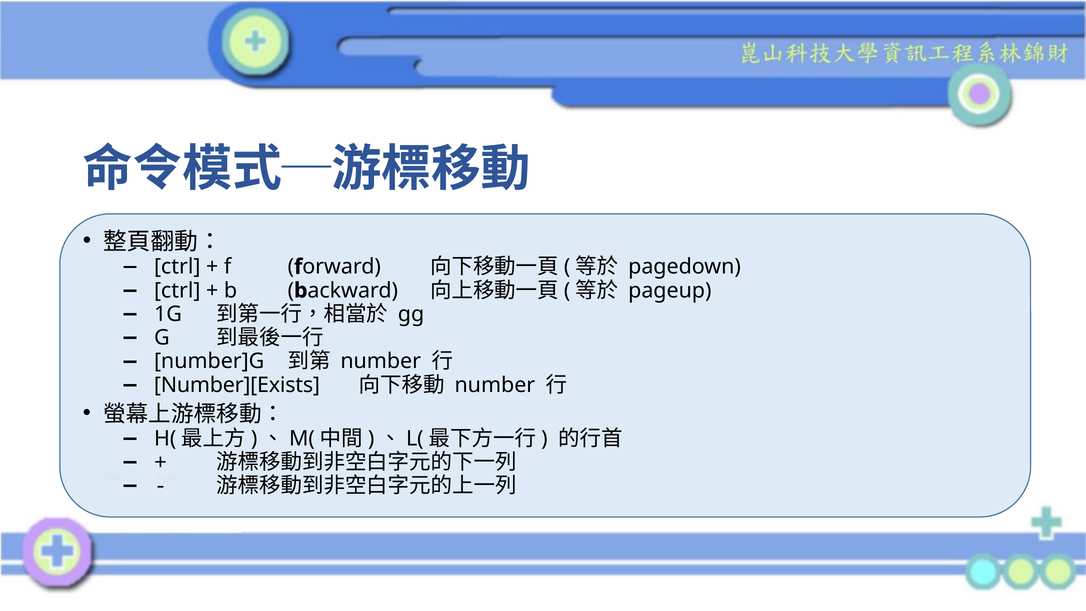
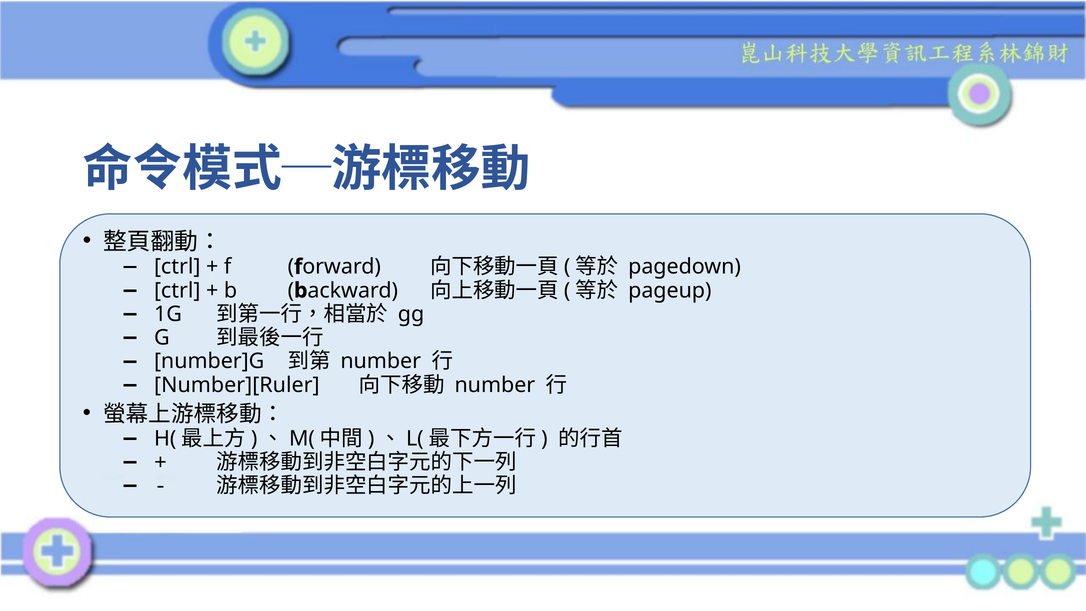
Number][Exists: Number][Exists -> Number][Ruler (237, 385)
